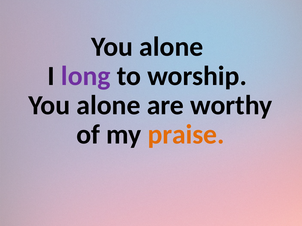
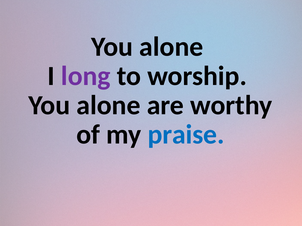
praise colour: orange -> blue (186, 135)
